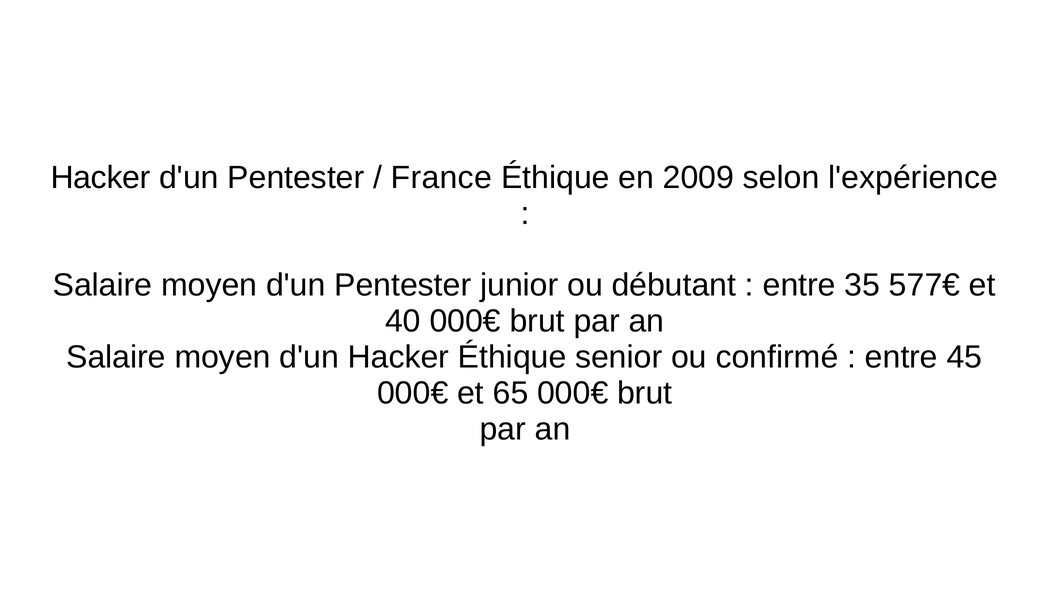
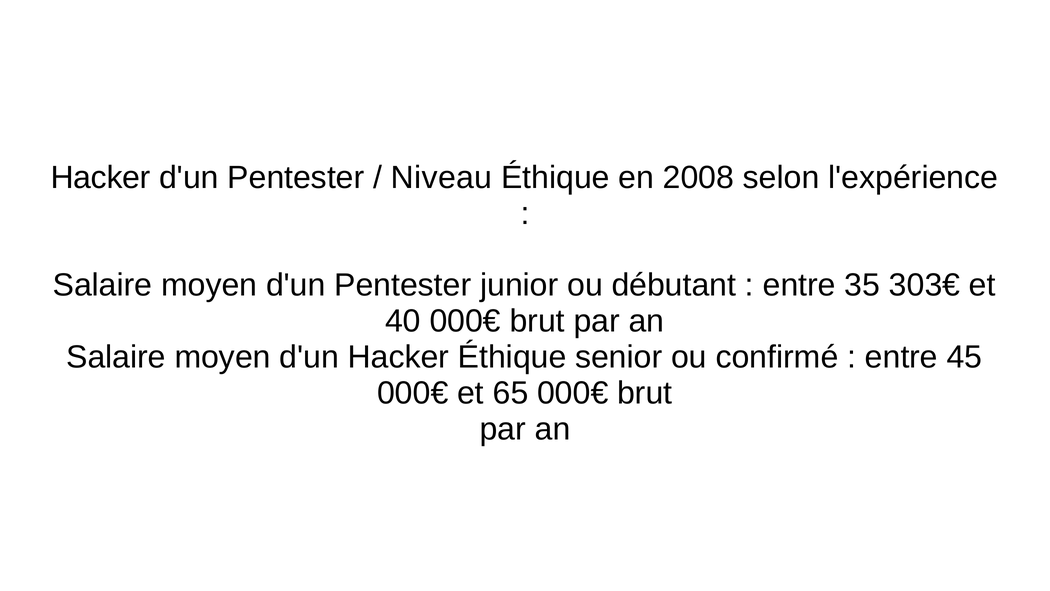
France: France -> Niveau (441, 178)
2009: 2009 -> 2008 (698, 178)
577€: 577€ -> 303€ (925, 285)
